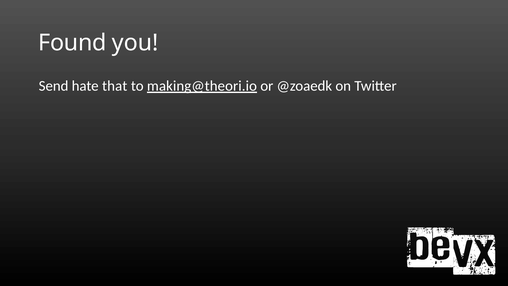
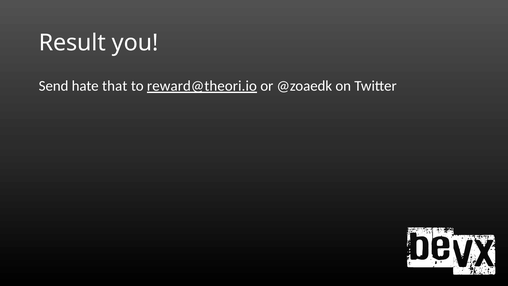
Found: Found -> Result (72, 43)
making@theori.io: making@theori.io -> reward@theori.io (202, 86)
